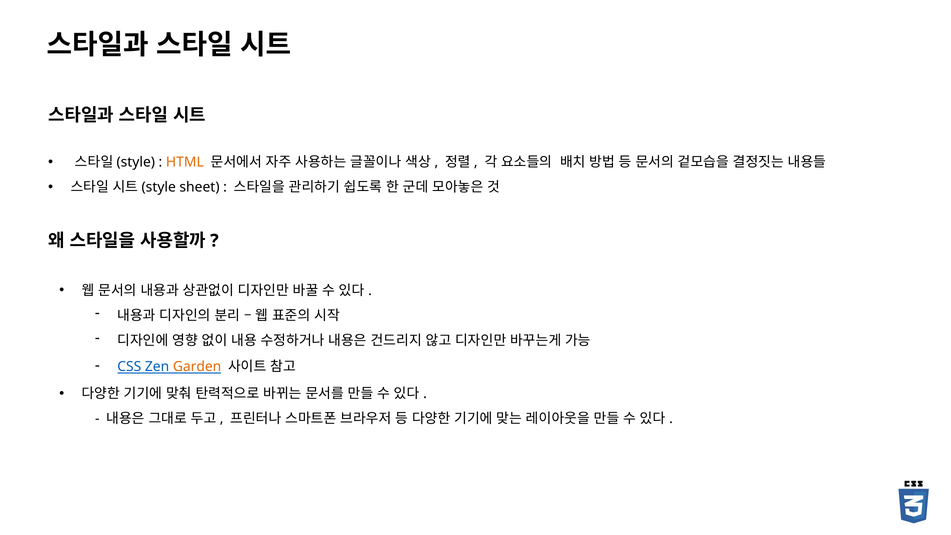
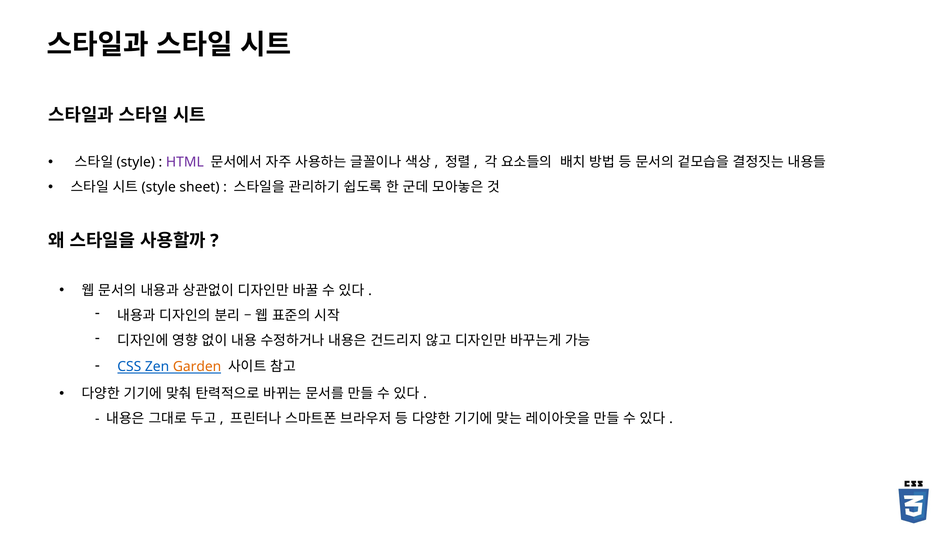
HTML colour: orange -> purple (185, 162)
